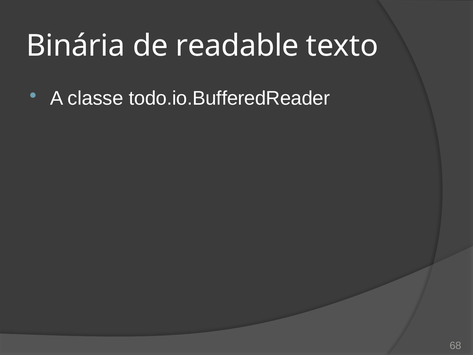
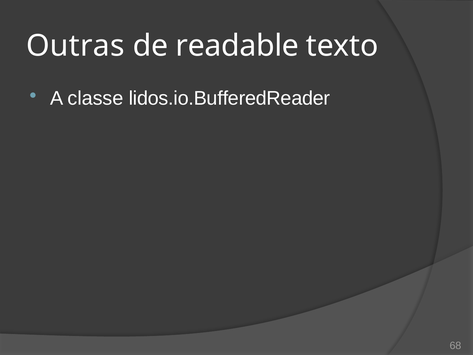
Binária: Binária -> Outras (75, 46)
todo.io.BufferedReader: todo.io.BufferedReader -> lidos.io.BufferedReader (229, 98)
